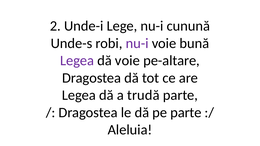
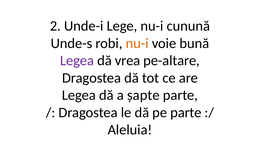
nu-i colour: purple -> orange (137, 43)
dă voie: voie -> vrea (128, 61)
trudă: trudă -> șapte (143, 95)
